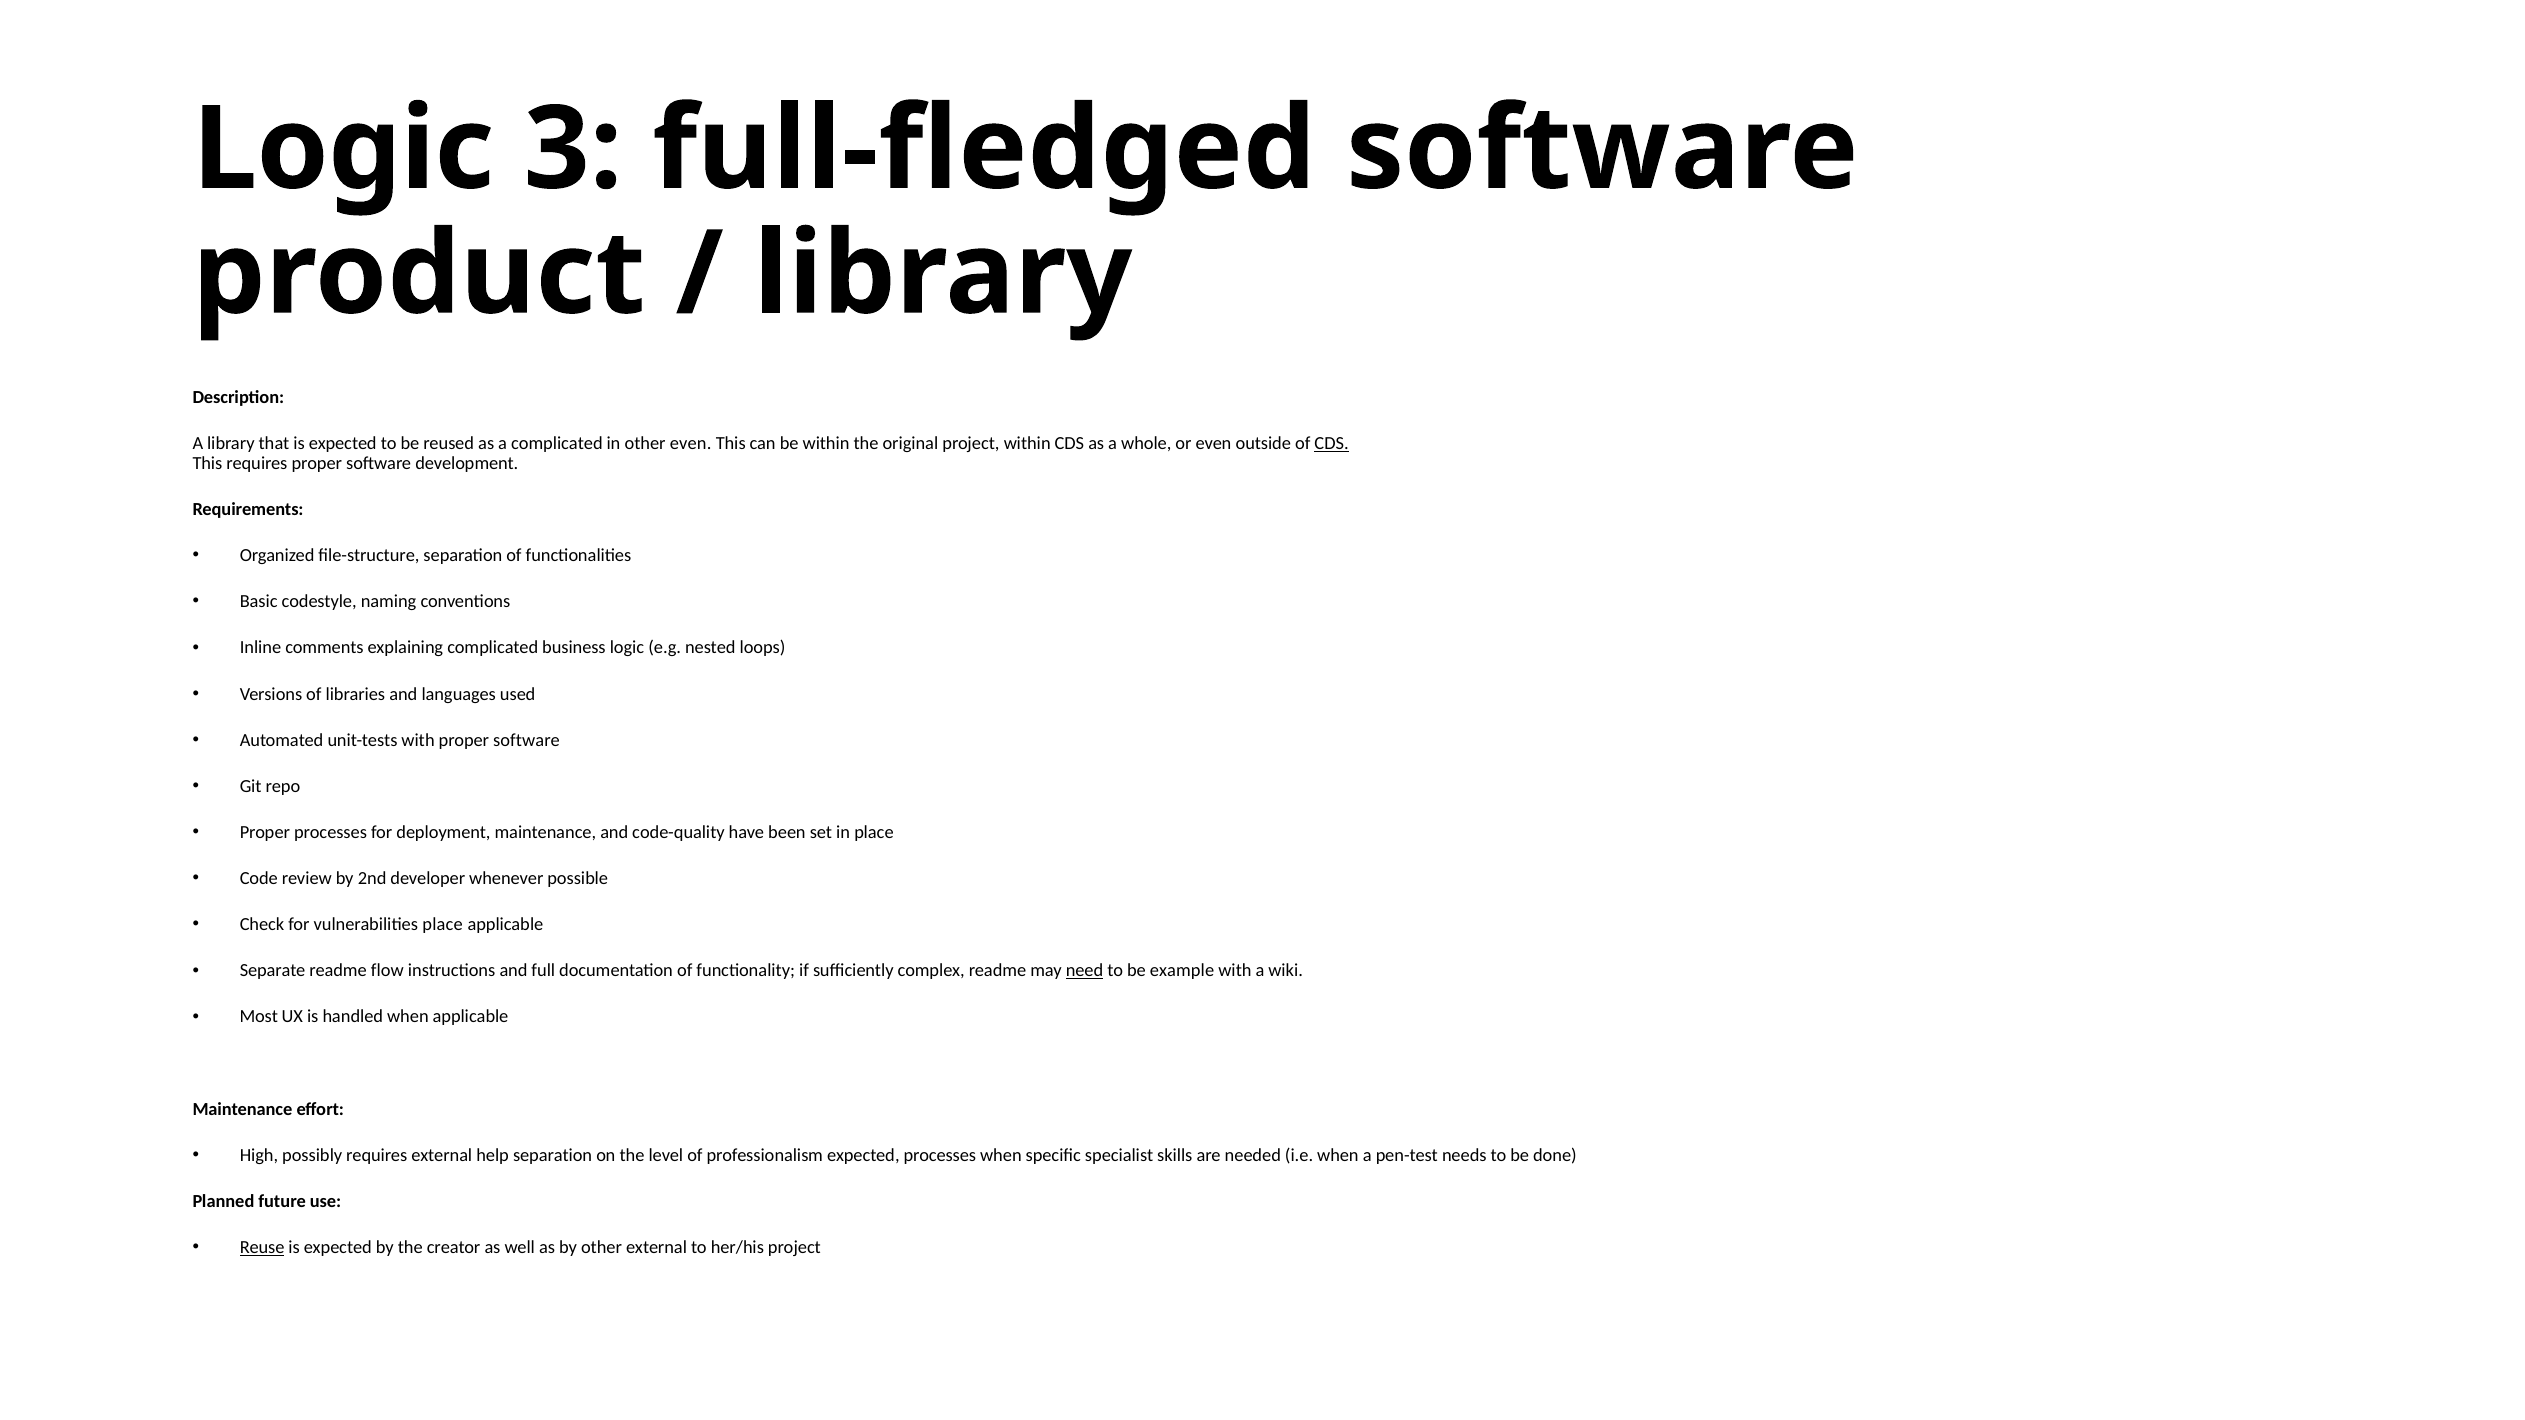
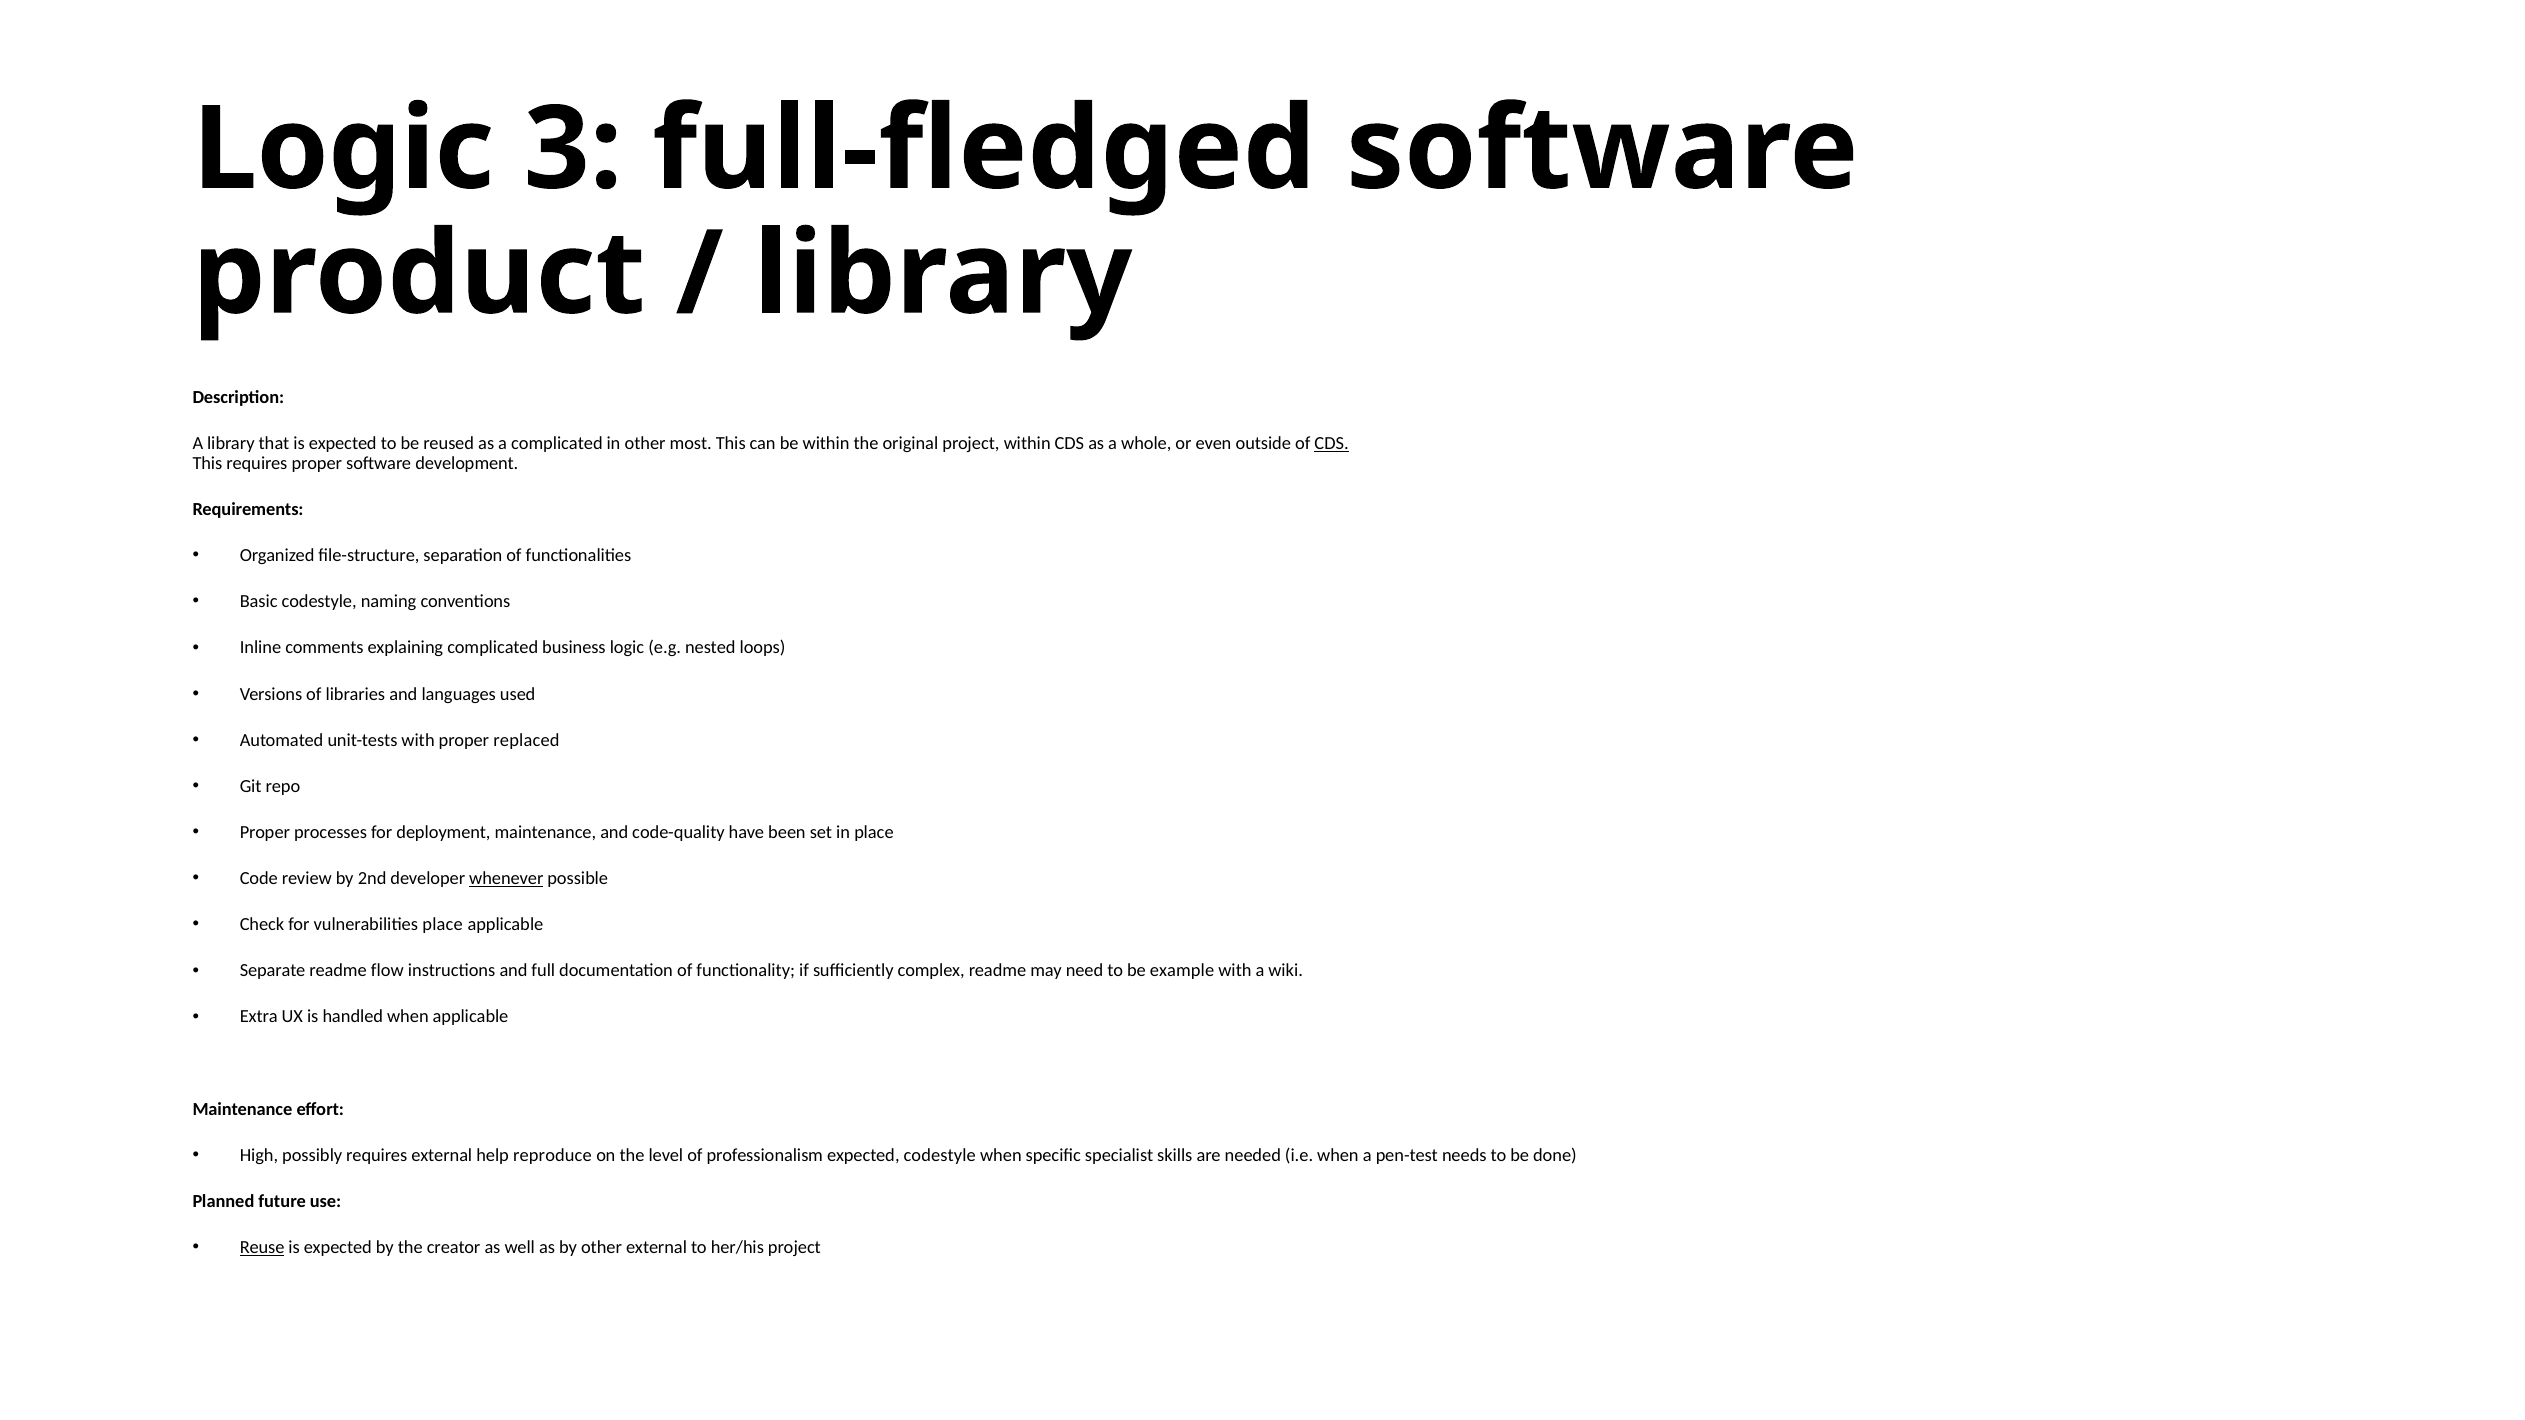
other even: even -> most (691, 443)
with proper software: software -> replaced (526, 740)
whenever underline: none -> present (506, 879)
need underline: present -> none (1084, 971)
Most: Most -> Extra (259, 1017)
help separation: separation -> reproduce (552, 1156)
expected processes: processes -> codestyle (940, 1156)
